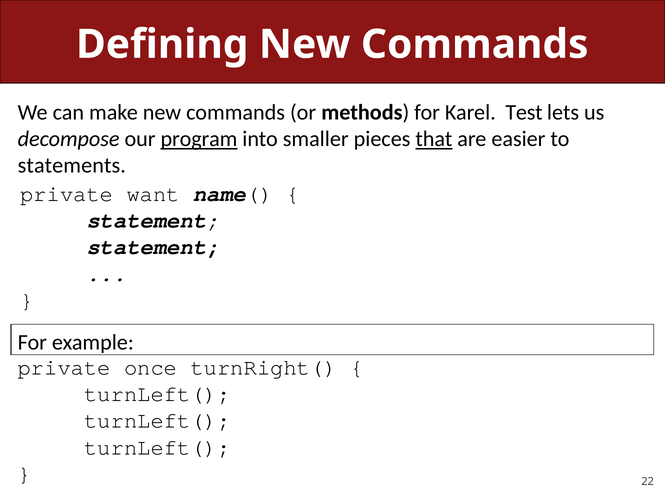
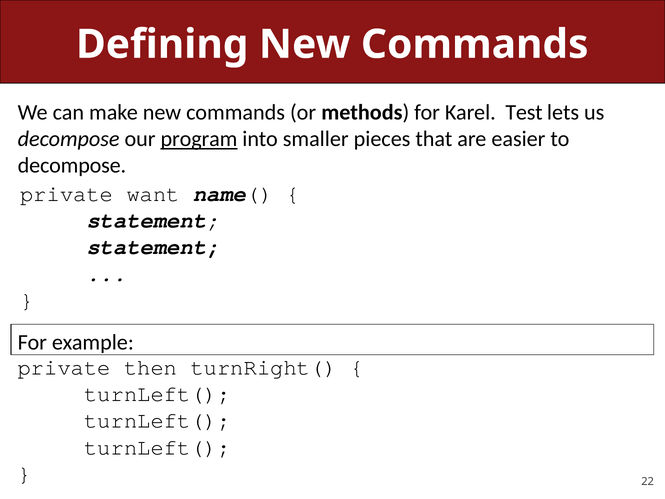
that underline: present -> none (434, 139)
statements: statements -> decompose (72, 166)
once: once -> then (151, 367)
